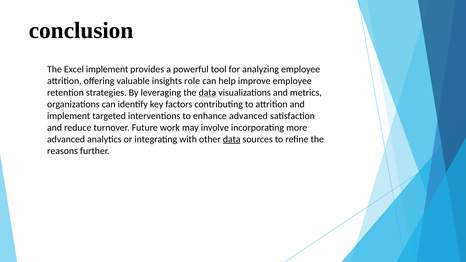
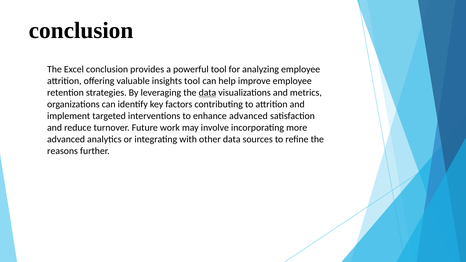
Excel implement: implement -> conclusion (107, 69)
insights role: role -> tool (192, 81)
data underline: present -> none (232, 139)
